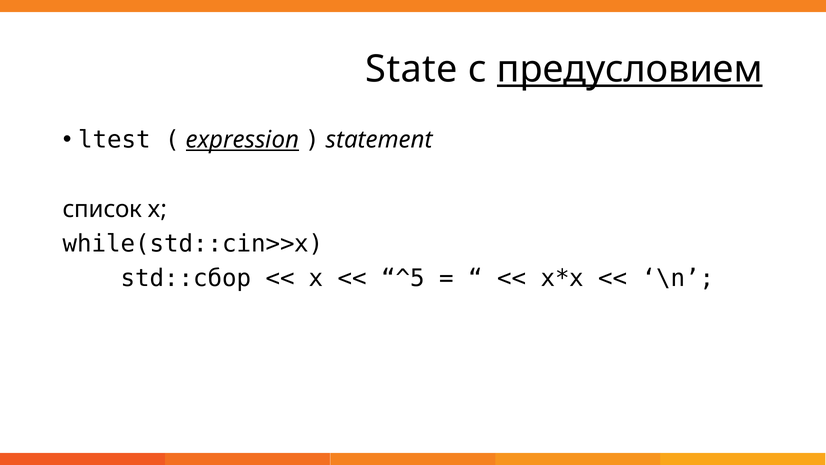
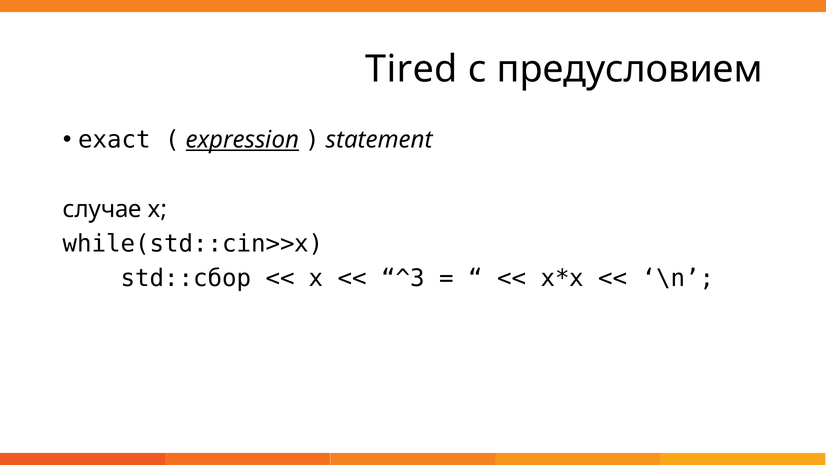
State: State -> Tired (411, 69)
предусловием underline: present -> none (630, 69)
ltest: ltest -> exact (115, 140)
список: список -> случае (102, 209)
^5: ^5 -> ^3 (403, 278)
